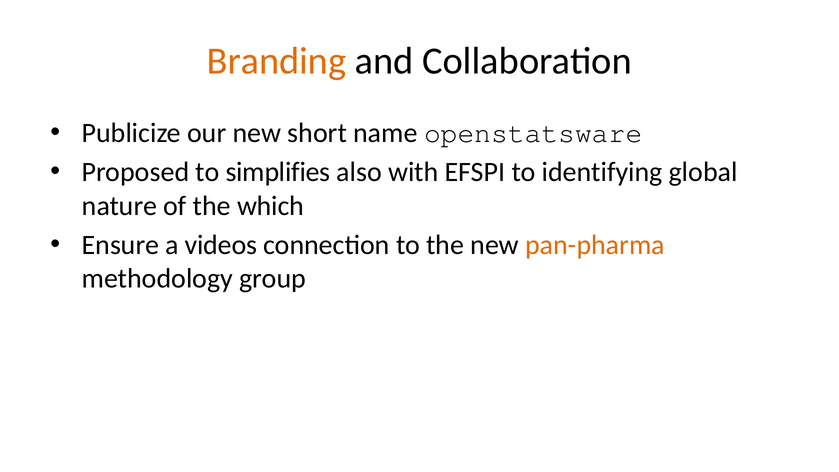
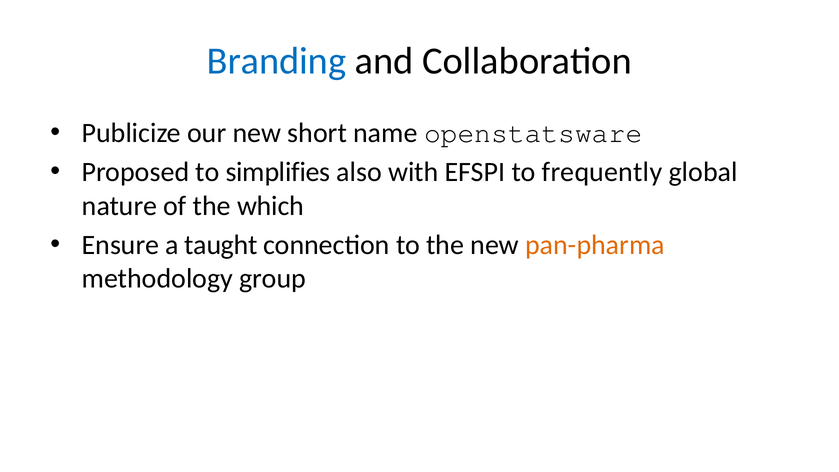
Branding colour: orange -> blue (276, 61)
identifying: identifying -> frequently (602, 172)
videos: videos -> taught (221, 245)
